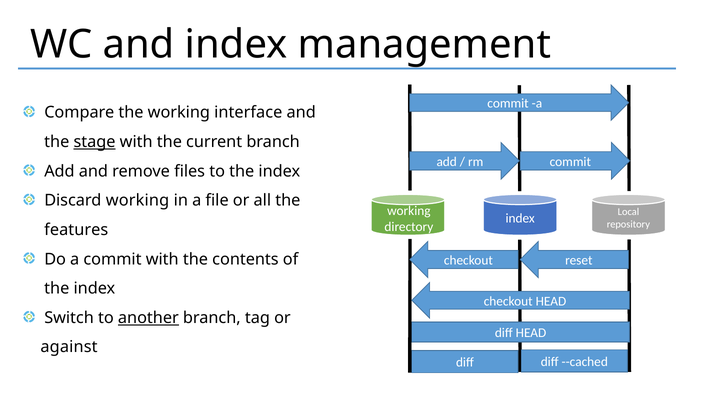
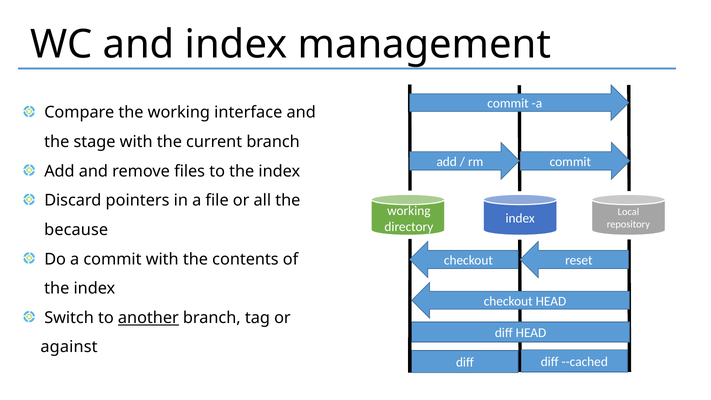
stage underline: present -> none (95, 142)
Discard working: working -> pointers (138, 200)
features: features -> because (76, 230)
